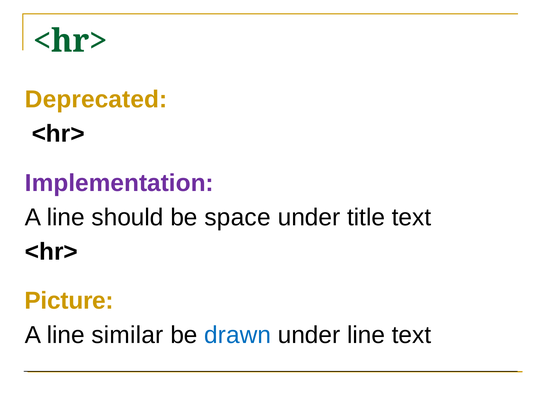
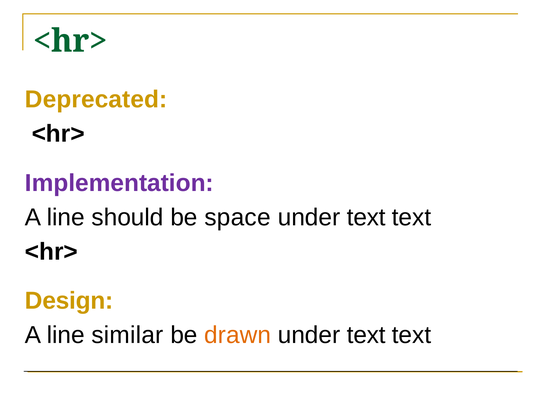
title: title -> text (366, 217)
Picture: Picture -> Design (69, 301)
drawn colour: blue -> orange (238, 335)
line: line -> text (366, 335)
